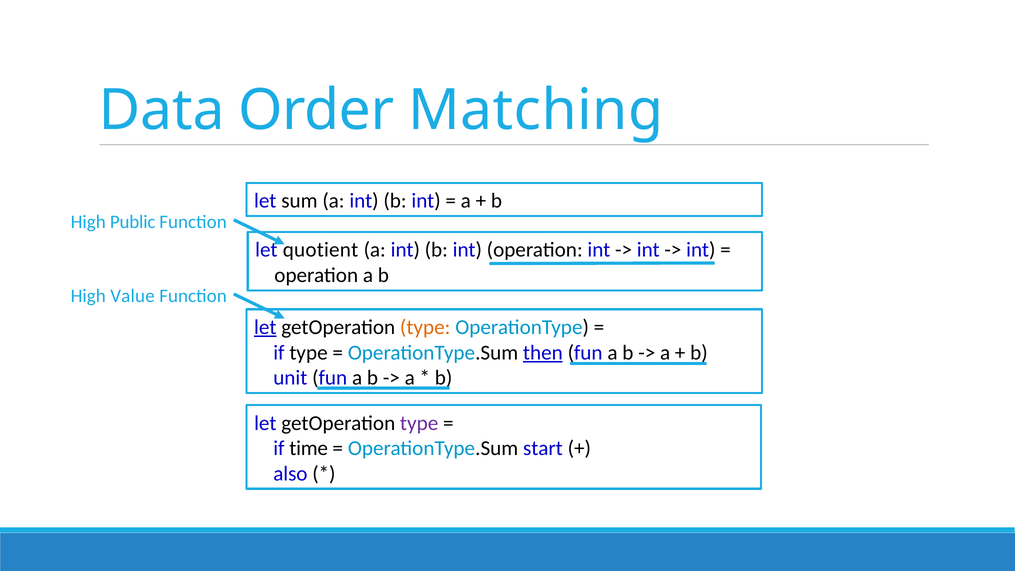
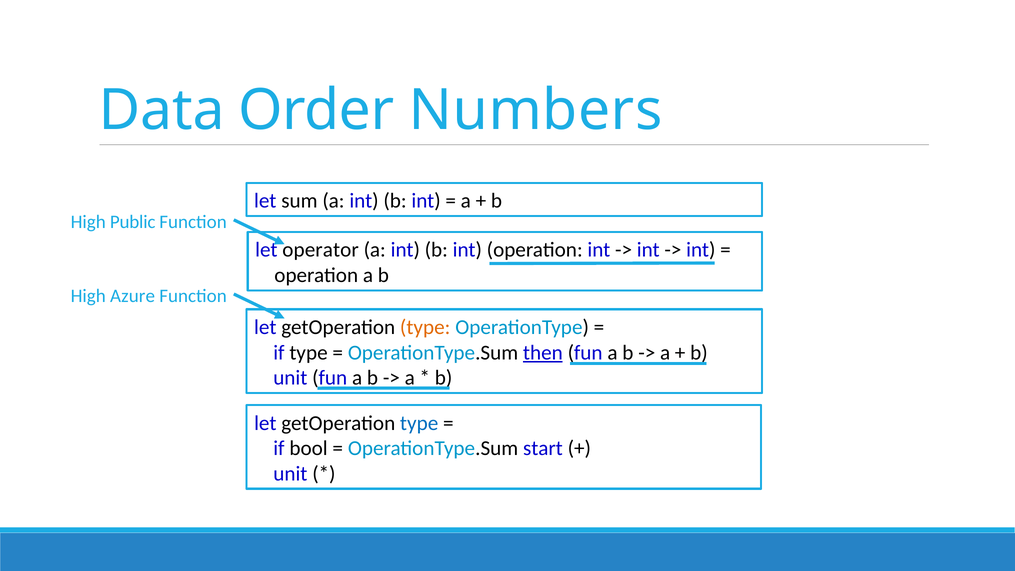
Matching: Matching -> Numbers (536, 110)
quotient: quotient -> operator (321, 250)
Value: Value -> Azure (133, 296)
let underline: present -> none (265, 327)
type colour: purple -> blue (419, 423)
time: time -> bool (309, 448)
also: also -> unit (290, 474)
